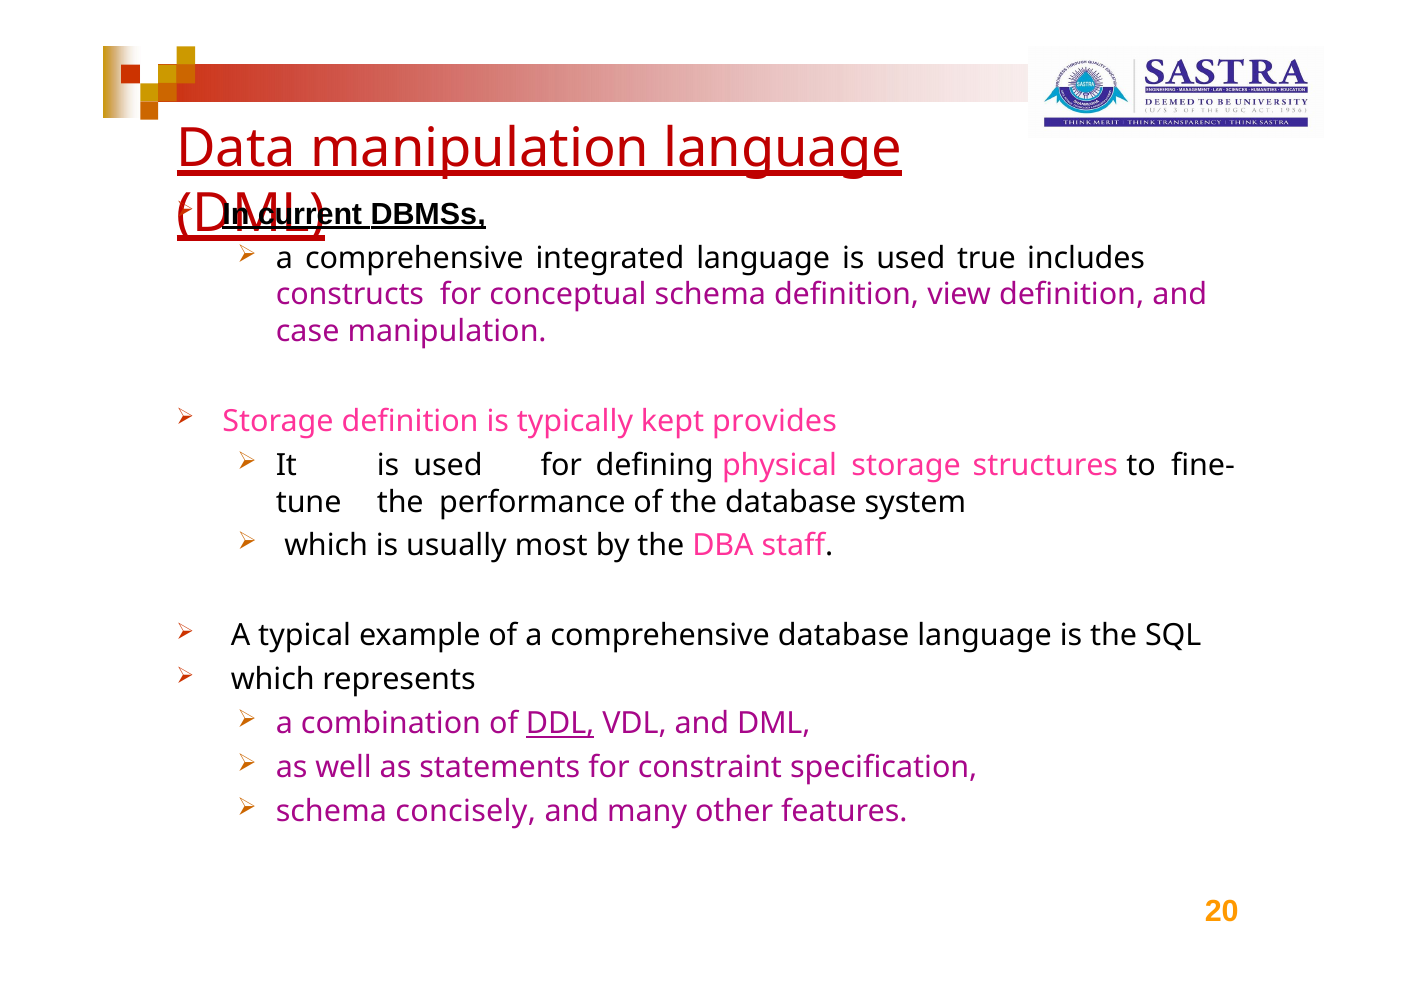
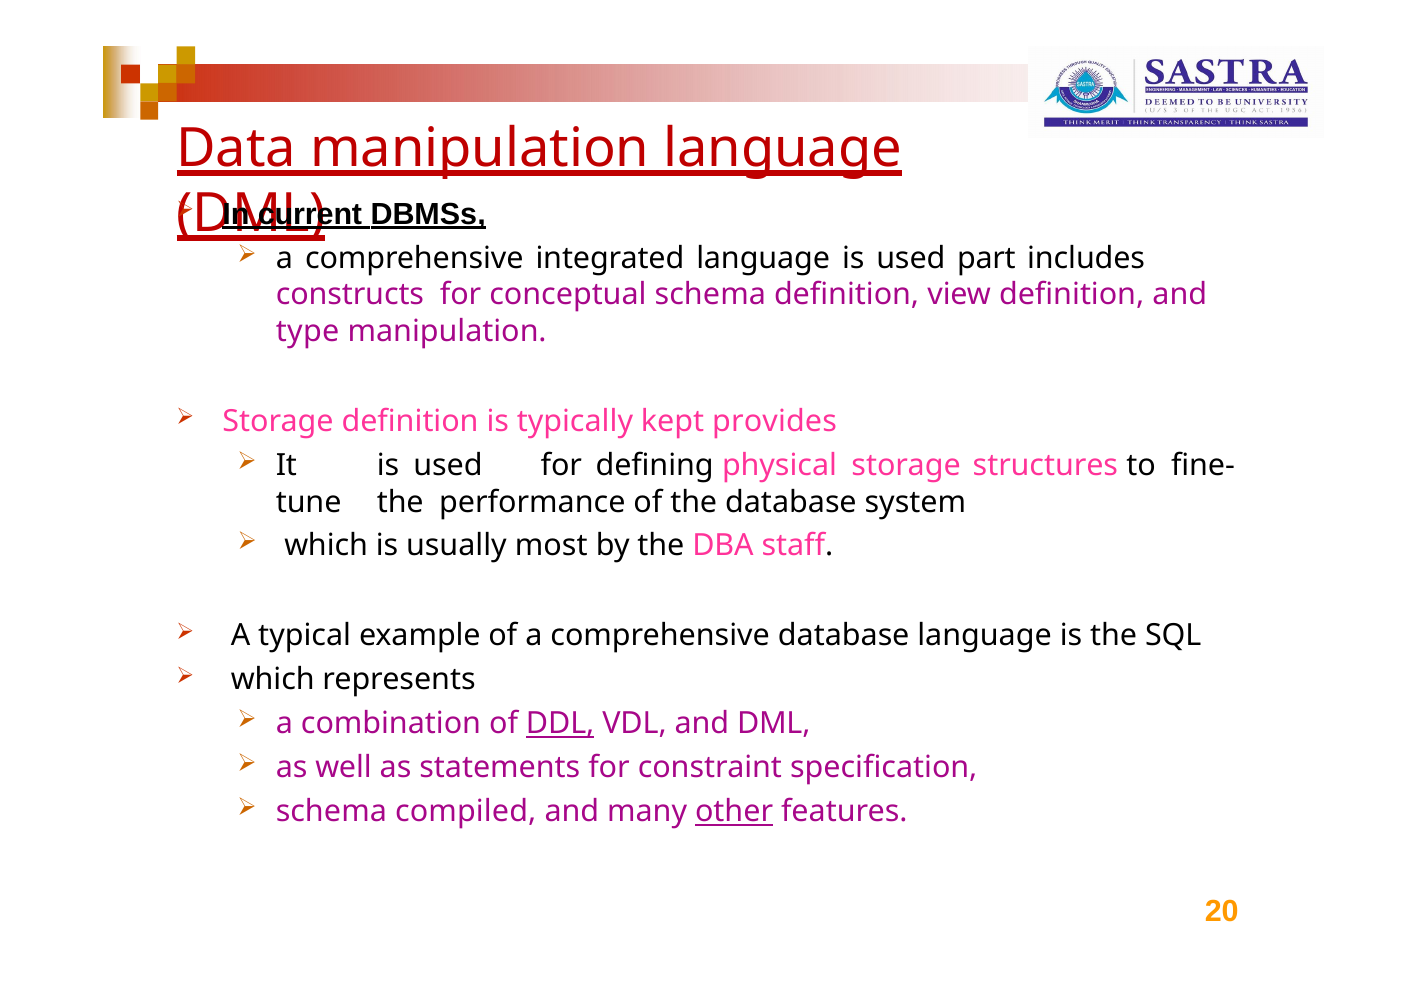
true: true -> part (986, 258)
case: case -> type (308, 332)
concisely: concisely -> compiled (466, 812)
other underline: none -> present (734, 812)
